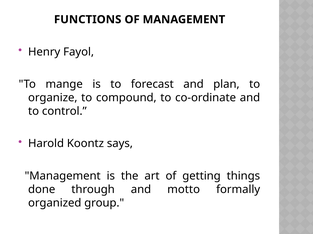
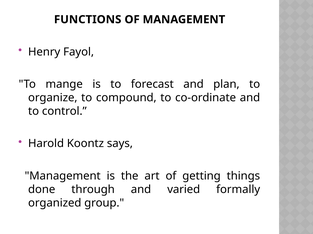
motto: motto -> varied (184, 190)
